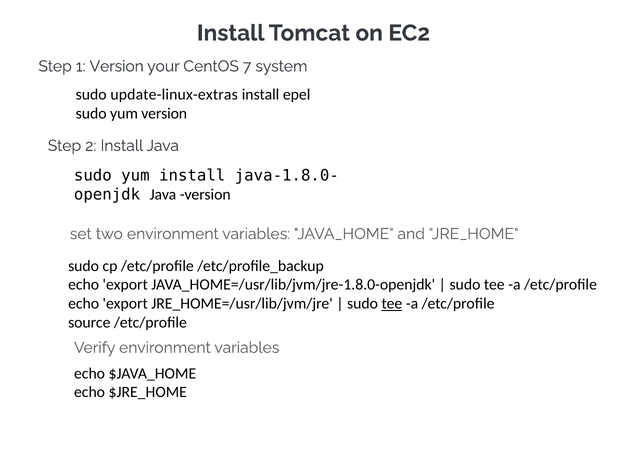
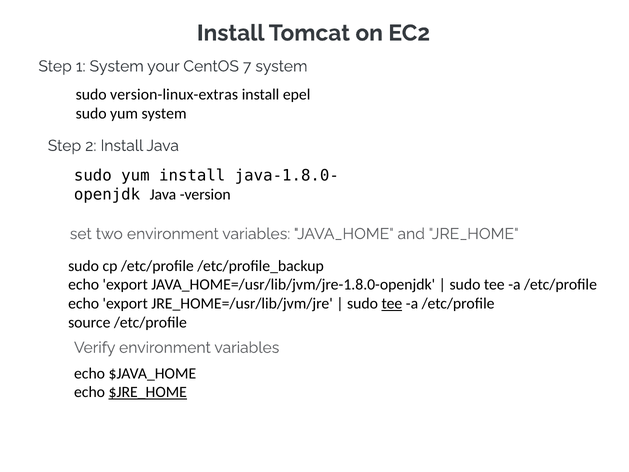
1 Version: Version -> System (117, 66)
update-linux-extras: update-linux-extras -> version-linux-extras (174, 95)
yum version: version -> system (164, 114)
$JRE_HOME underline: none -> present (148, 392)
